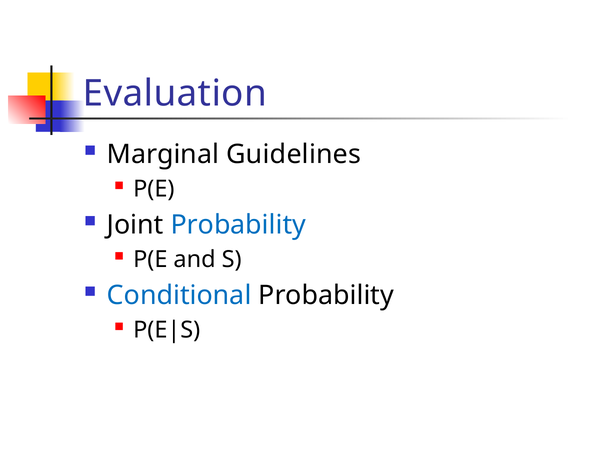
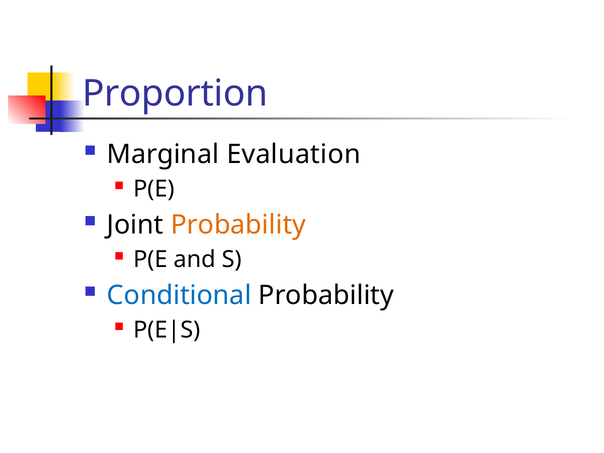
Evaluation: Evaluation -> Proportion (175, 94)
Guidelines: Guidelines -> Evaluation (294, 154)
Probability colour: blue -> orange (238, 225)
